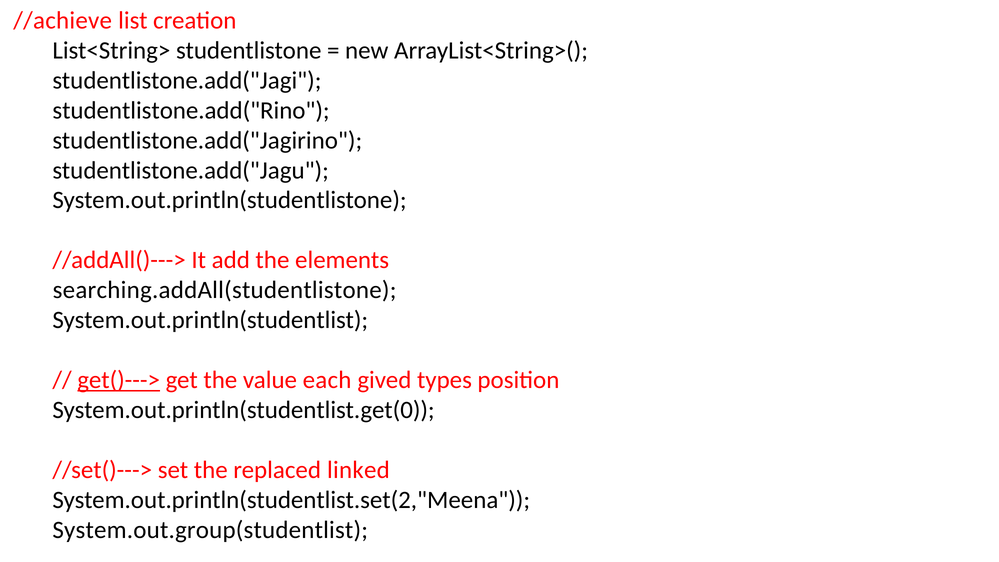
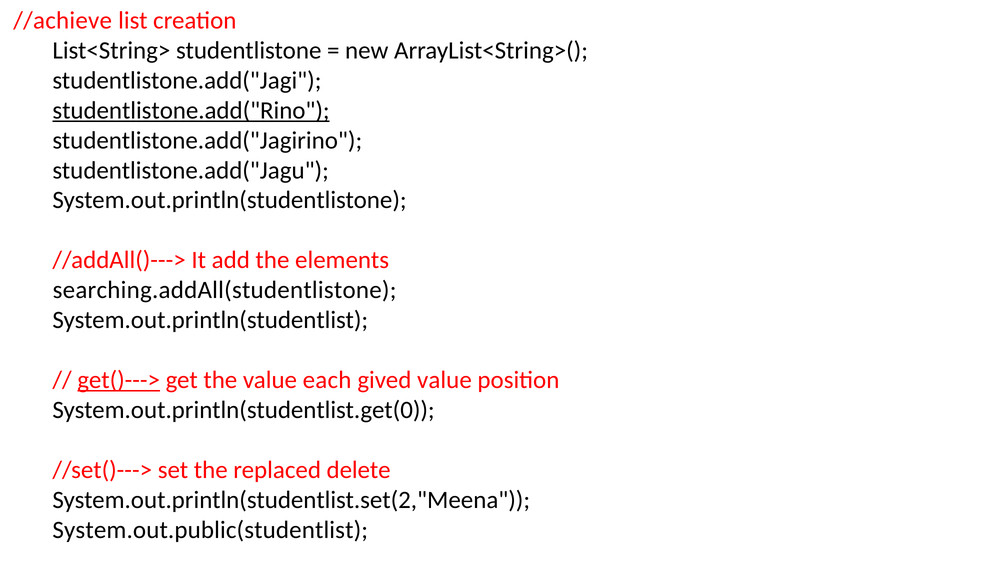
studentlistone.add("Rino underline: none -> present (191, 110)
gived types: types -> value (444, 380)
linked: linked -> delete (359, 470)
System.out.group(studentlist: System.out.group(studentlist -> System.out.public(studentlist (210, 530)
